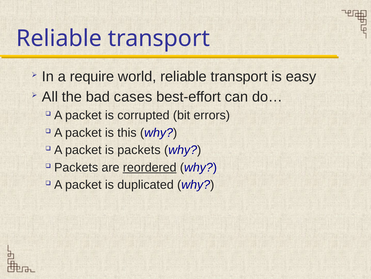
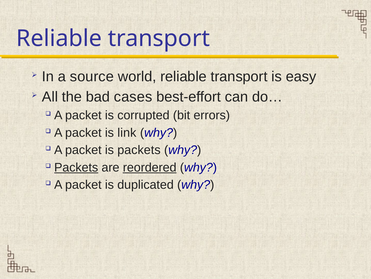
require: require -> source (92, 76)
this: this -> link (127, 132)
Packets underline: none -> present (76, 167)
